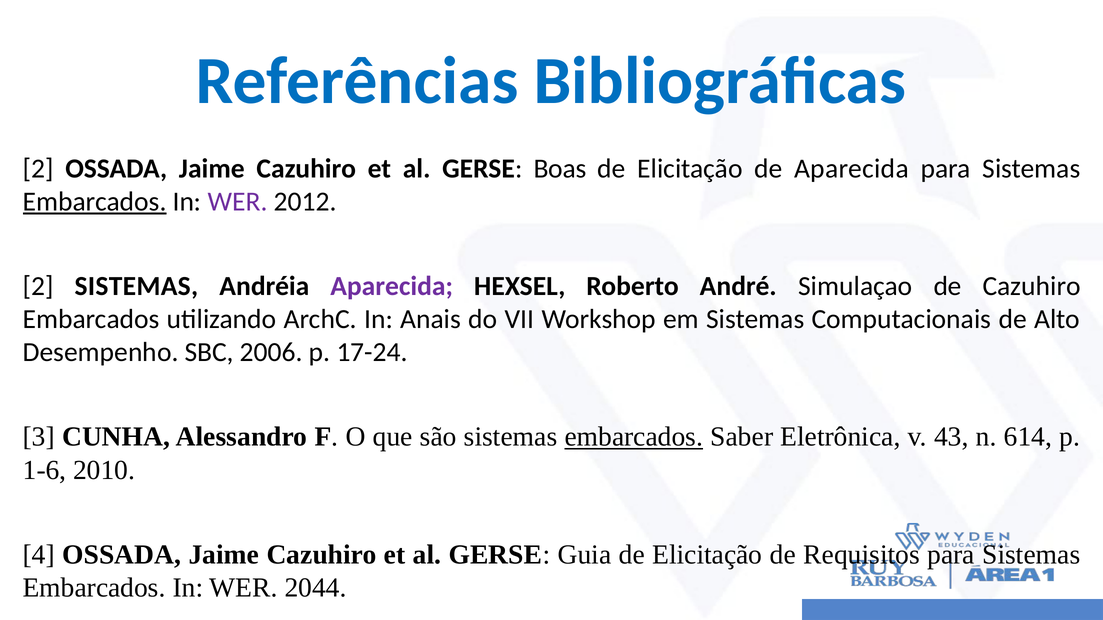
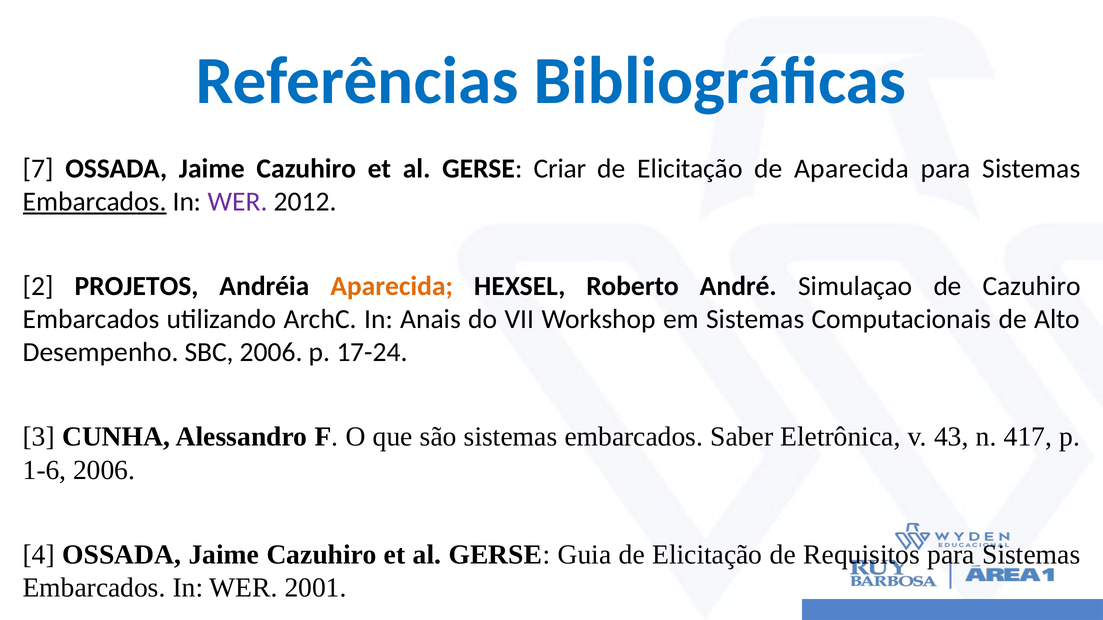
2: 2 -> 7 (38, 169)
Boas: Boas -> Criar (560, 169)
2 SISTEMAS: SISTEMAS -> PROJETOS (136, 286)
Aparecida colour: purple -> orange (392, 286)
embarcados underline: present -> none (634, 437)
614: 614 -> 417 (1028, 437)
1-6 2010: 2010 -> 2006 (104, 470)
2044: 2044 -> 2001 (316, 588)
